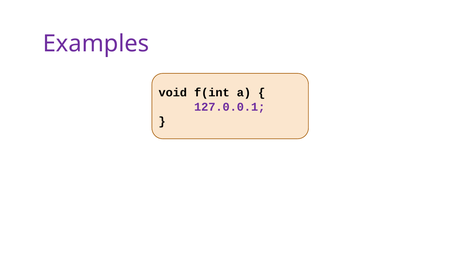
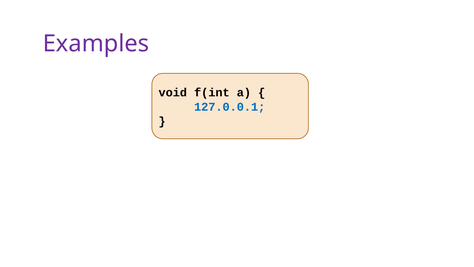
127.0.0.1 colour: purple -> blue (230, 107)
